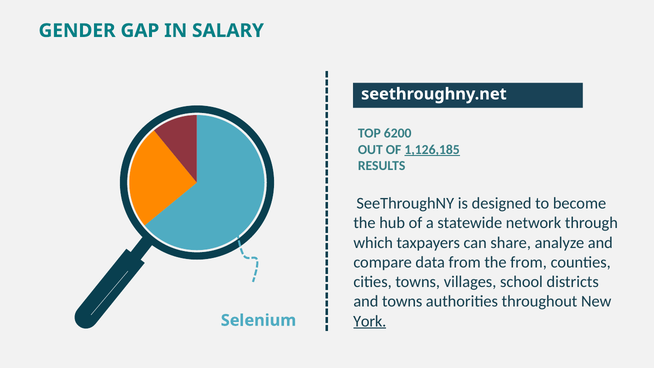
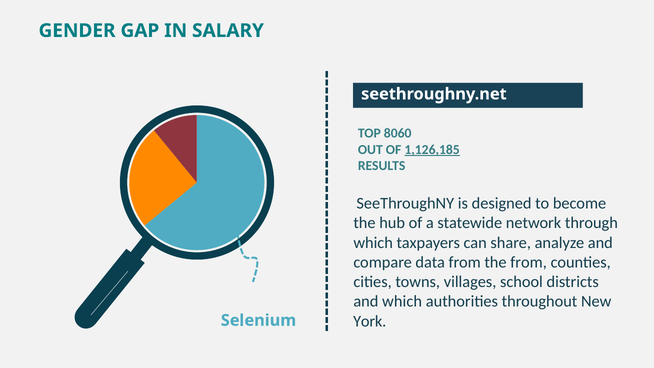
6200: 6200 -> 8060 (398, 133)
and towns: towns -> which (402, 301)
York underline: present -> none (370, 321)
